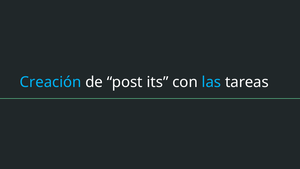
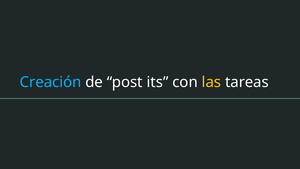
las colour: light blue -> yellow (211, 82)
